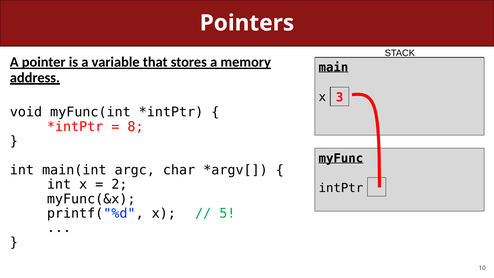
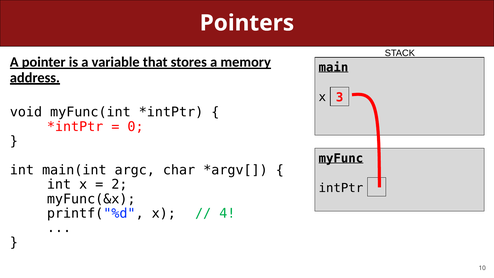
8: 8 -> 0 (136, 127)
5: 5 -> 4 (227, 213)
